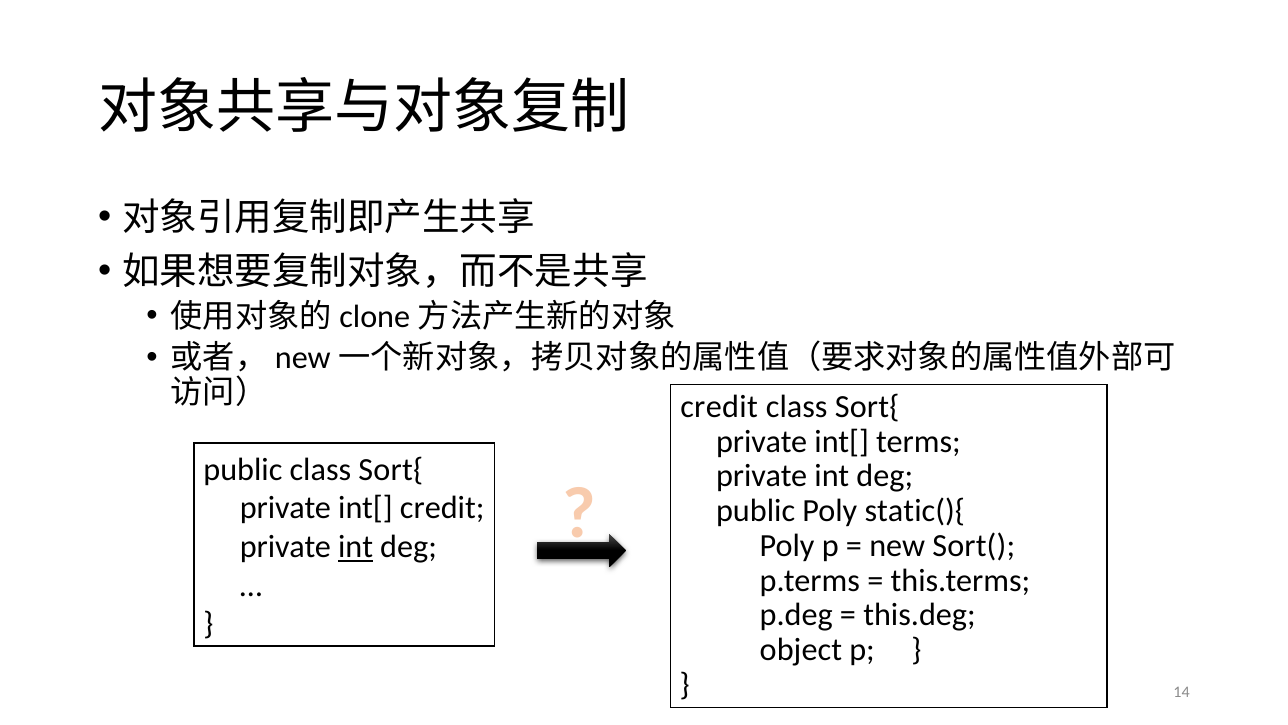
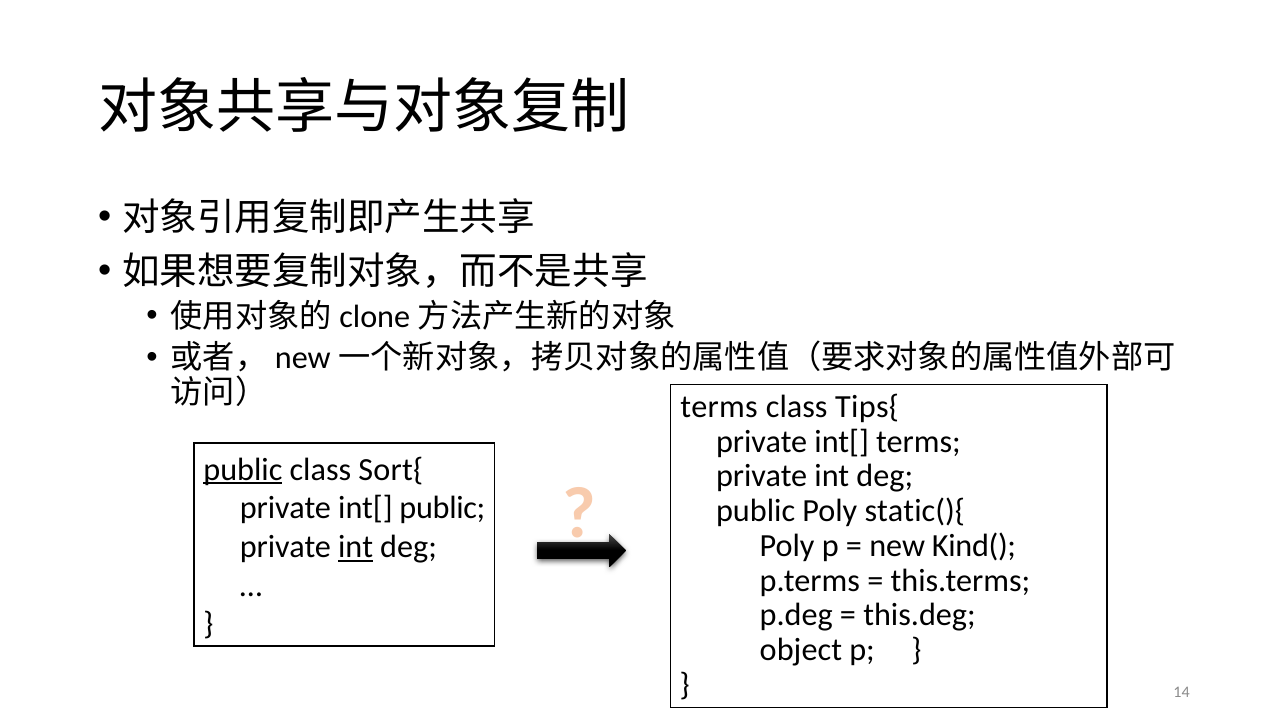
credit: credit -> terms (719, 406)
Sort{: Sort{ -> Tips{ (867, 406)
public underline: none -> present (243, 469)
int[ credit: credit -> public (442, 508)
Sort(: Sort( -> Kind( (974, 545)
